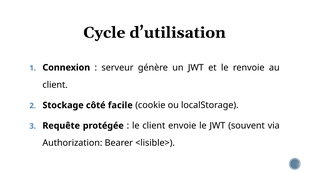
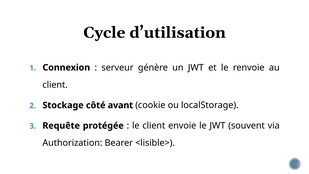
facile: facile -> avant (120, 105)
